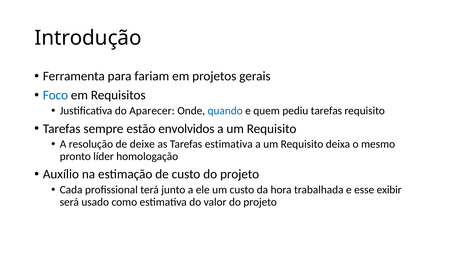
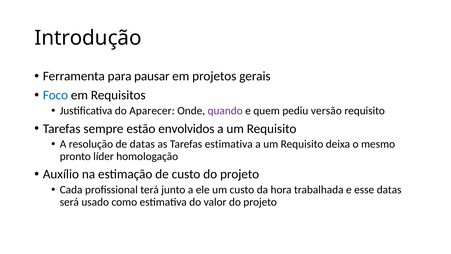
fariam: fariam -> pausar (152, 76)
quando colour: blue -> purple (225, 111)
pediu tarefas: tarefas -> versão (326, 111)
de deixe: deixe -> datas (142, 144)
esse exibir: exibir -> datas (389, 190)
